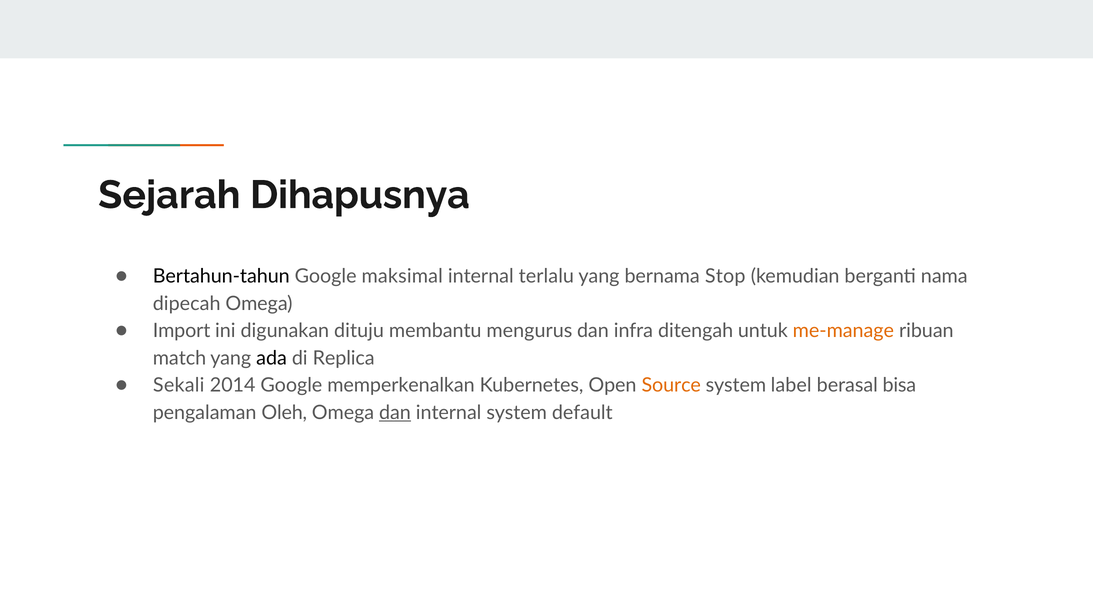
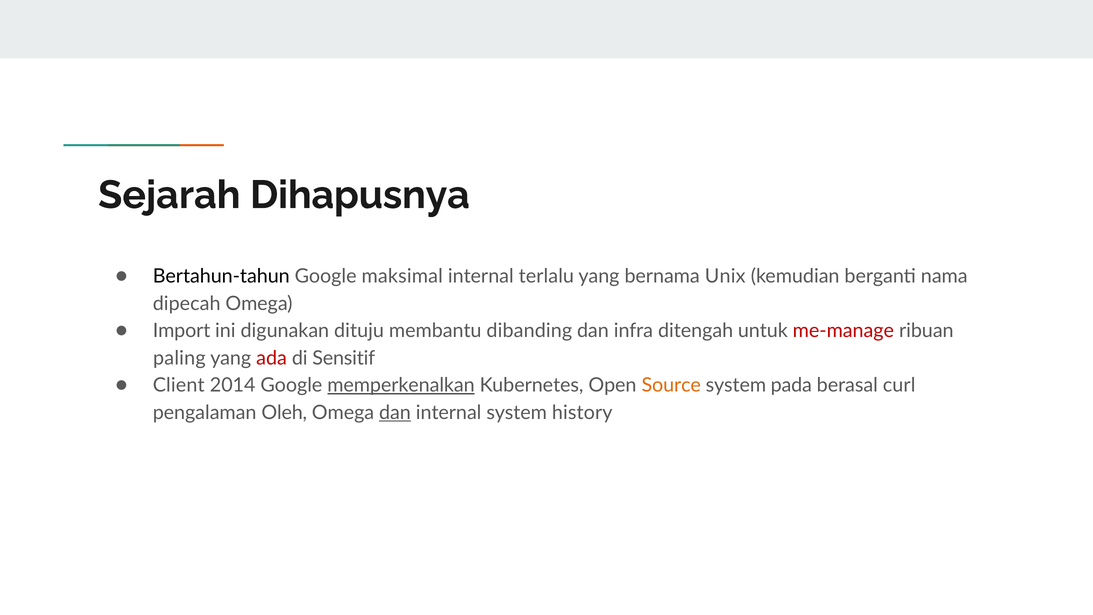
Stop: Stop -> Unix (725, 276)
mengurus: mengurus -> dibanding (529, 331)
me-manage colour: orange -> red (843, 331)
match: match -> paling (179, 358)
ada colour: black -> red (272, 358)
Replica: Replica -> Sensitif (344, 358)
Sekali: Sekali -> Client (179, 385)
memperkenalkan underline: none -> present (401, 385)
label: label -> pada (791, 385)
bisa: bisa -> curl (899, 385)
default: default -> history (582, 412)
